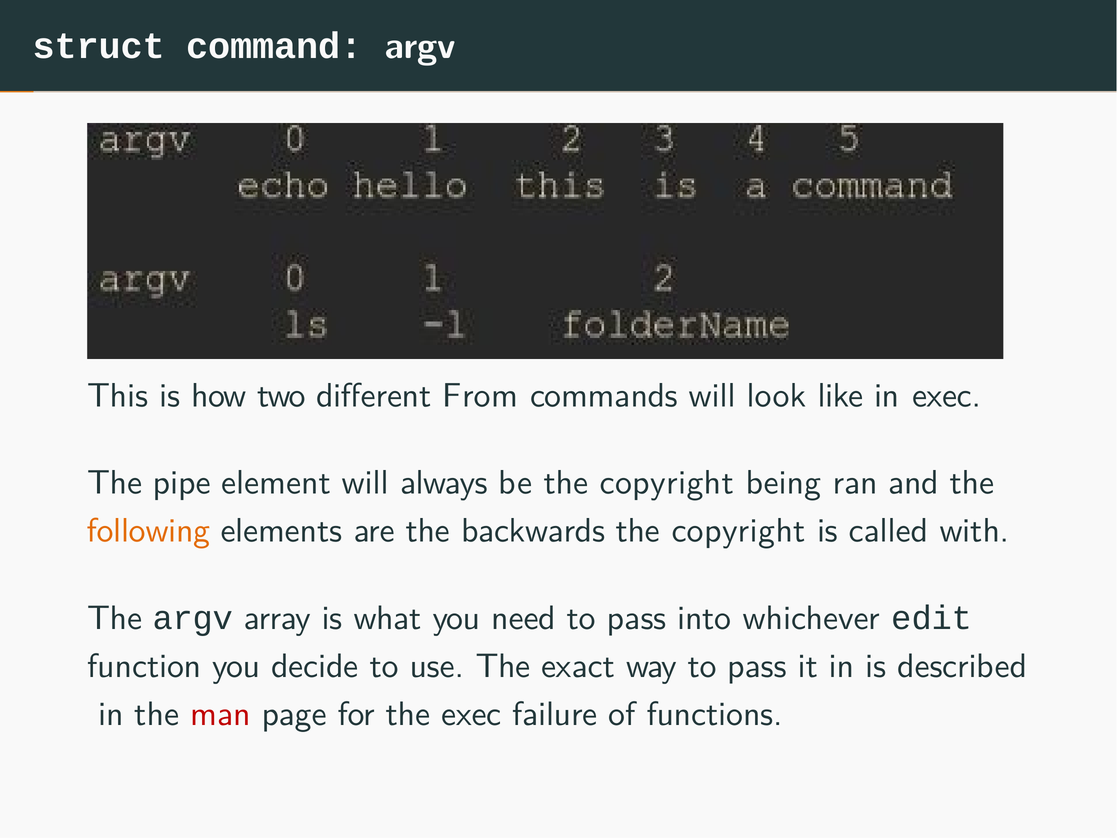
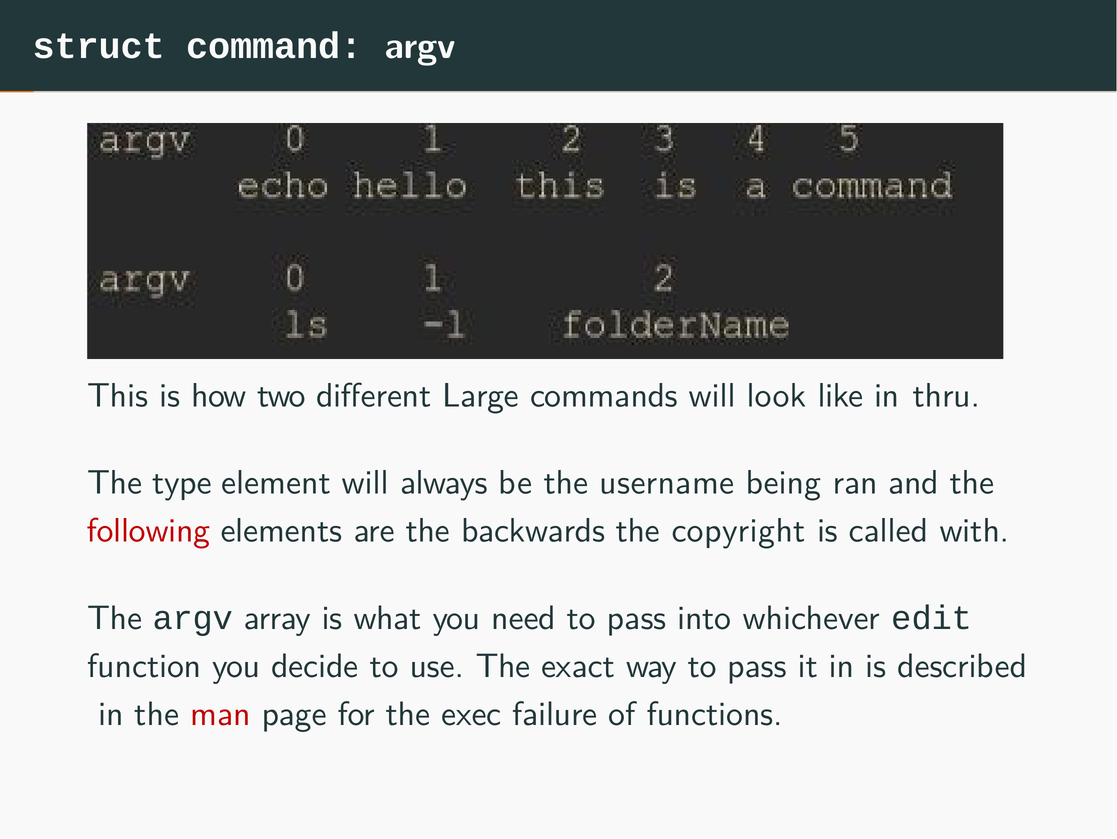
From: From -> Large (481, 395)
in exec: exec -> thru (946, 395)
pipe: pipe -> type (182, 483)
be the copyright: copyright -> username (667, 483)
following colour: orange -> red (149, 530)
